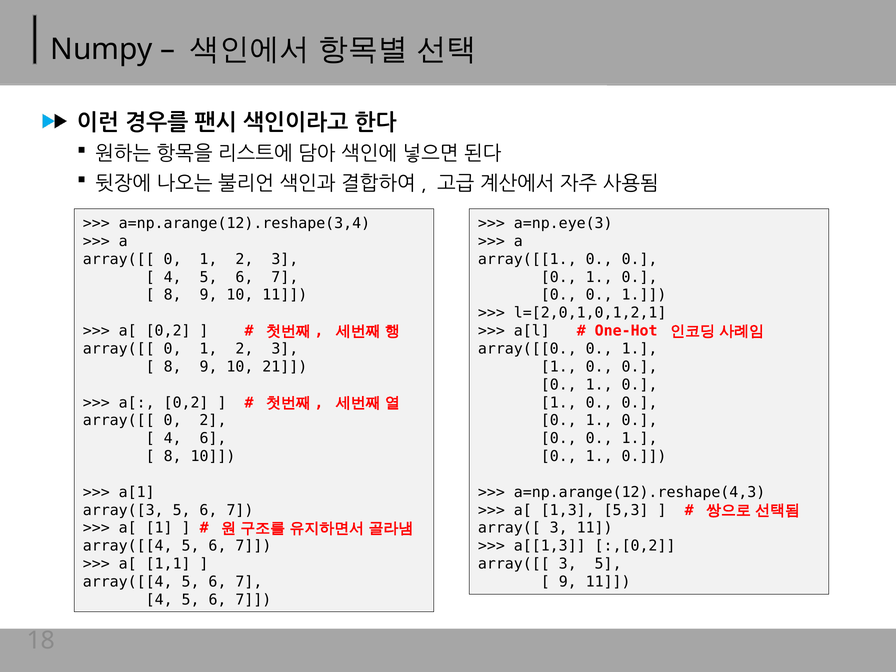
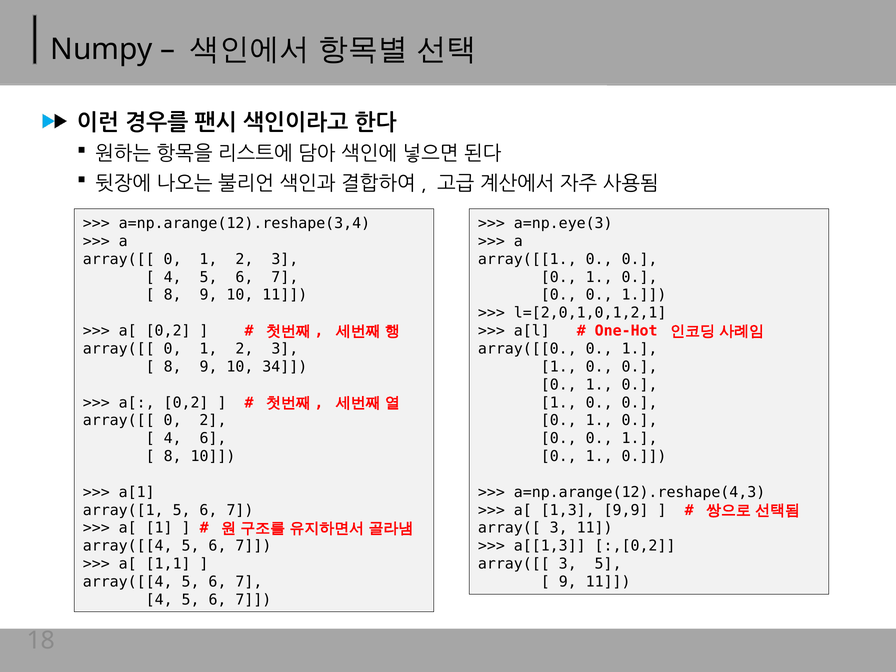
21: 21 -> 34 (285, 367)
array([3: array([3 -> array([1 (123, 510)
5,3: 5,3 -> 9,9 (626, 510)
